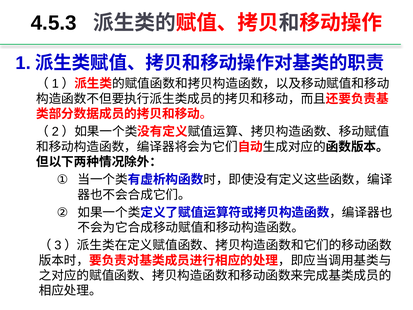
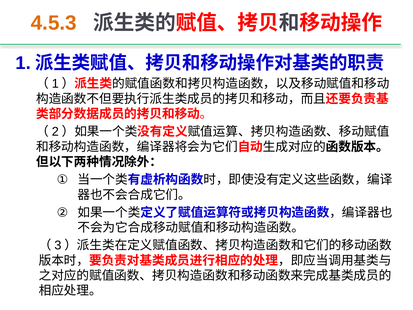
4.5.3 colour: black -> orange (54, 23)
